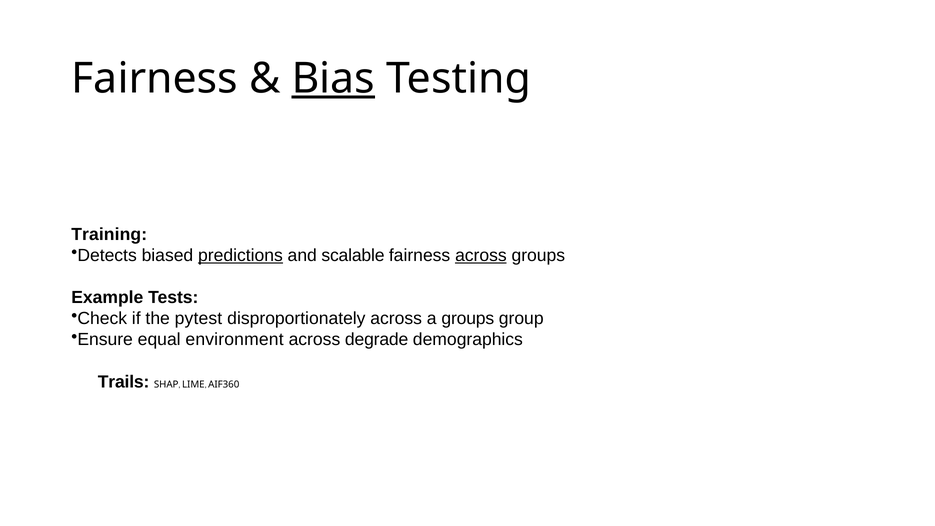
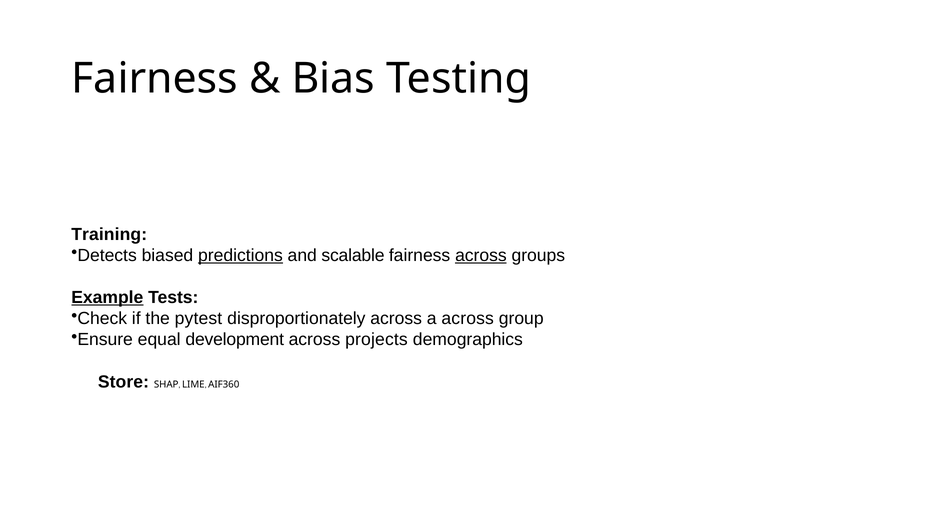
Bias underline: present -> none (333, 79)
Example underline: none -> present (107, 298)
a groups: groups -> across (468, 319)
environment: environment -> development (235, 340)
degrade: degrade -> projects (376, 340)
Trails: Trails -> Store (123, 382)
